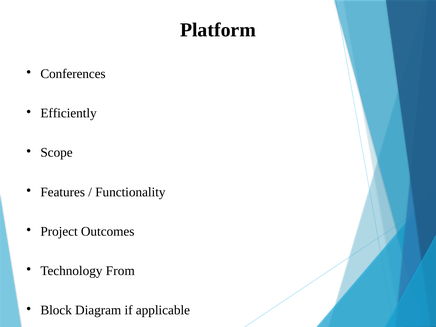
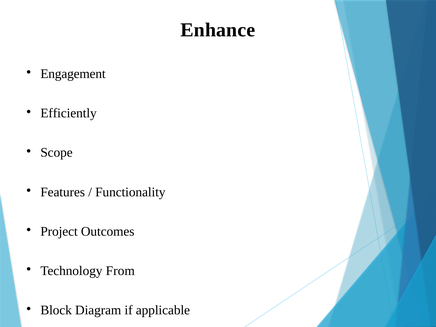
Platform: Platform -> Enhance (218, 30)
Conferences: Conferences -> Engagement (73, 74)
